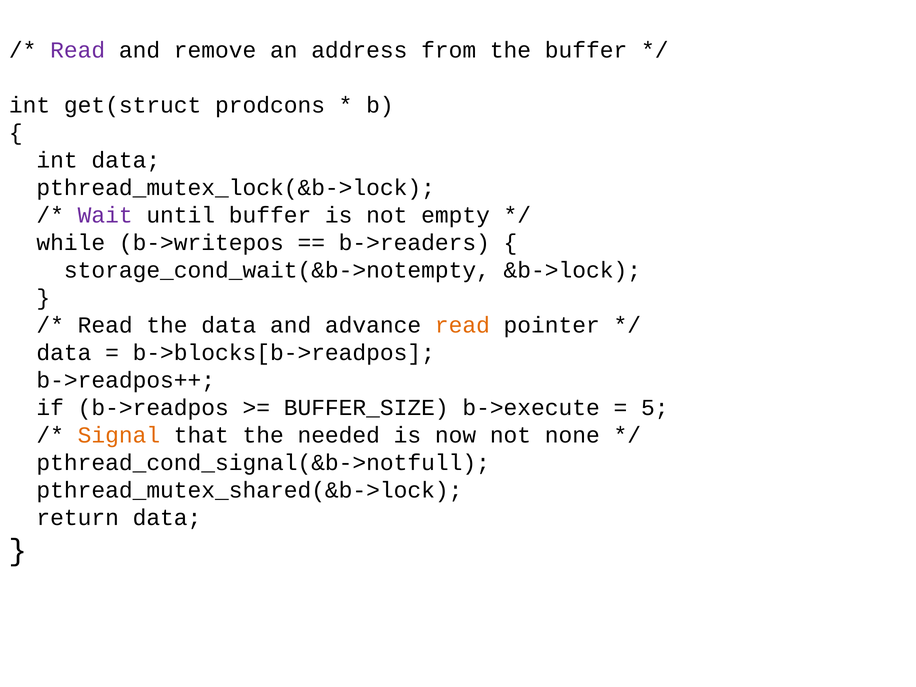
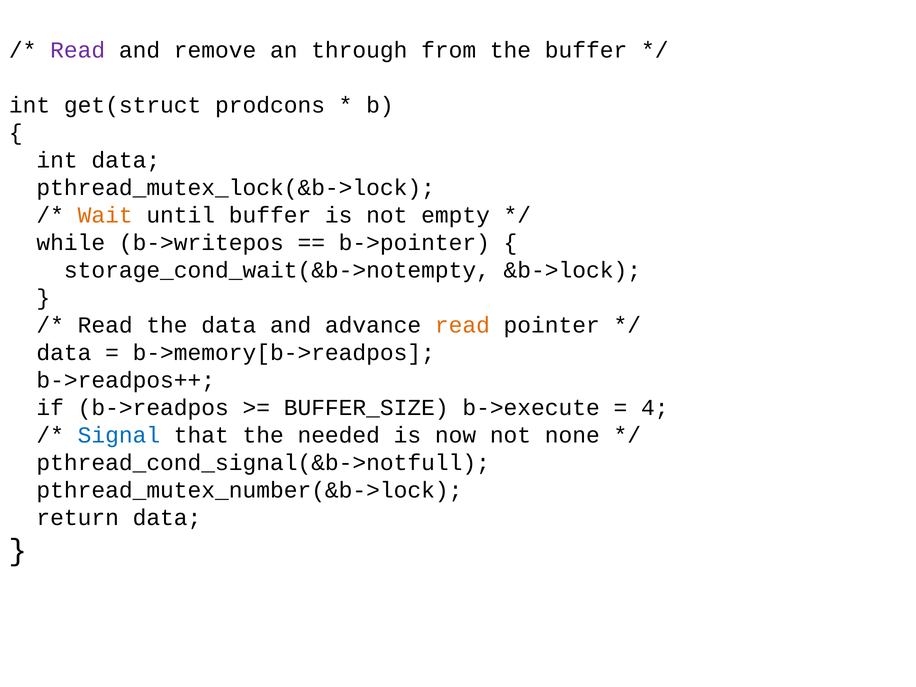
address: address -> through (359, 50)
Wait colour: purple -> orange (105, 215)
b->readers: b->readers -> b->pointer (414, 243)
b->blocks[b->readpos: b->blocks[b->readpos -> b->memory[b->readpos (284, 353)
5: 5 -> 4 (655, 408)
Signal colour: orange -> blue (119, 435)
pthread_mutex_shared(&b->lock: pthread_mutex_shared(&b->lock -> pthread_mutex_number(&b->lock (249, 490)
